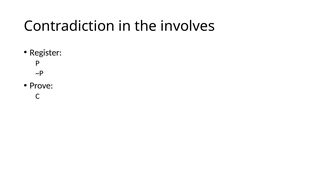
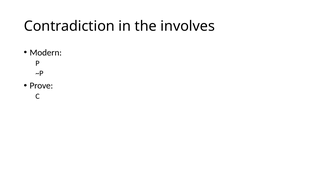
Register: Register -> Modern (46, 53)
